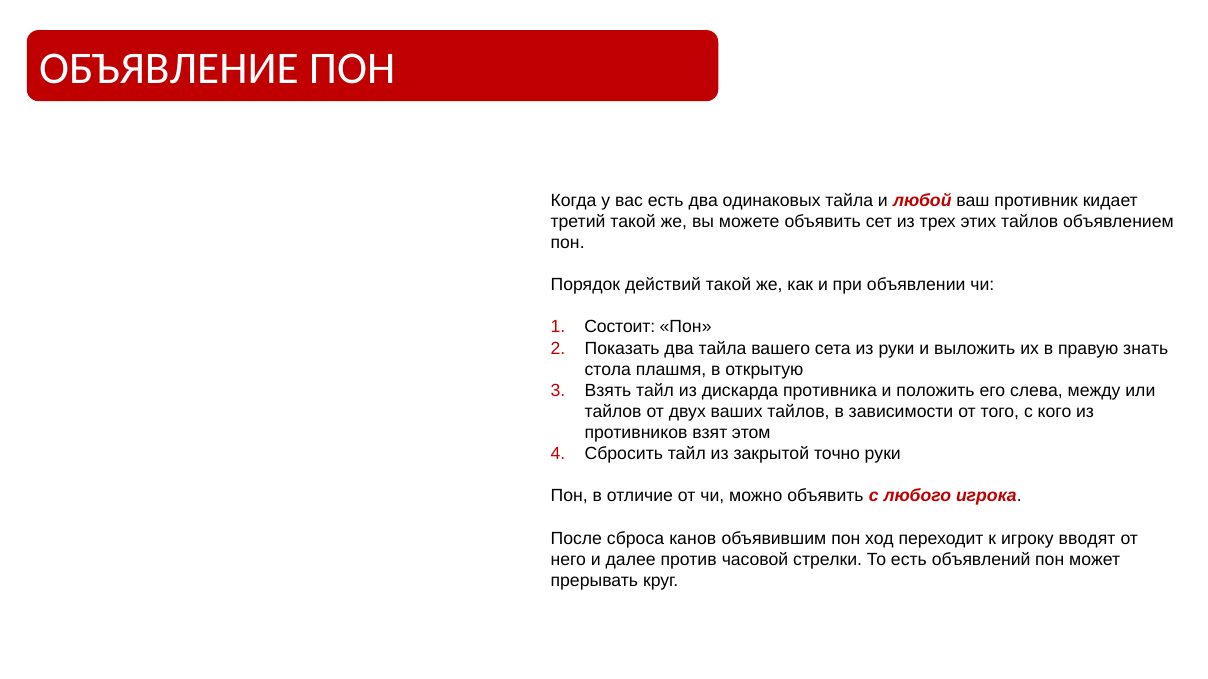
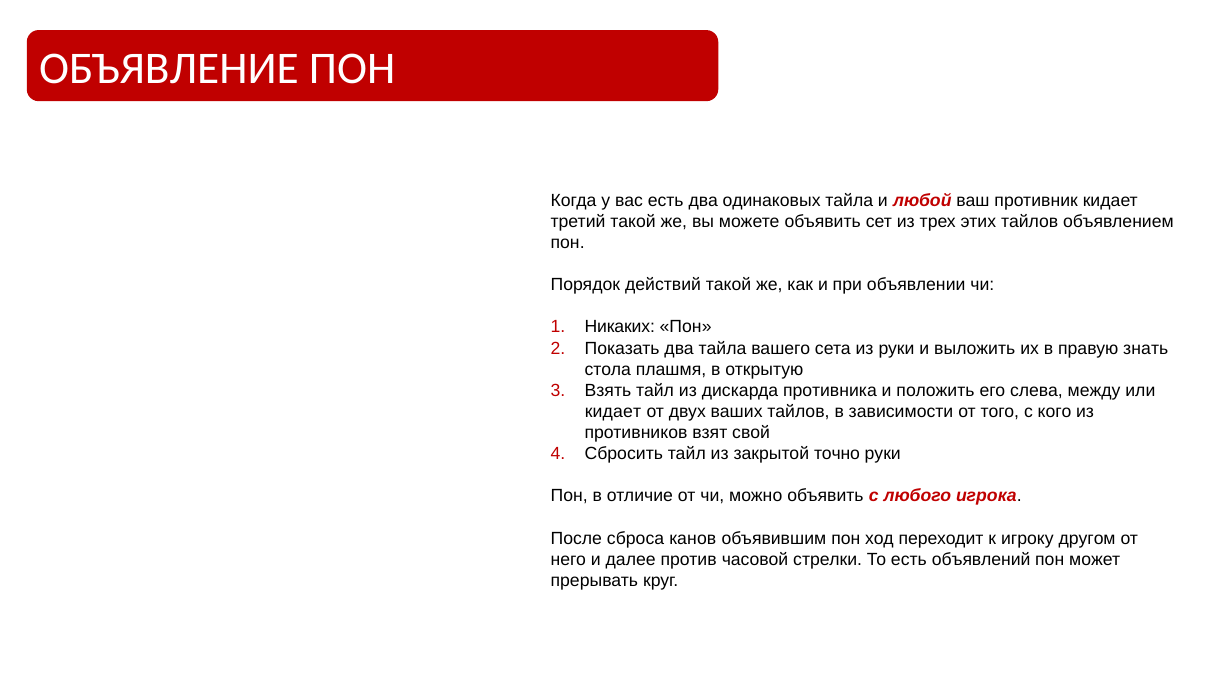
Состоит: Состоит -> Никаких (620, 327)
тайлов: тайлов -> кидает (613, 412)
этом: этом -> свой (751, 433)
вводят: вводят -> другом (1087, 539)
